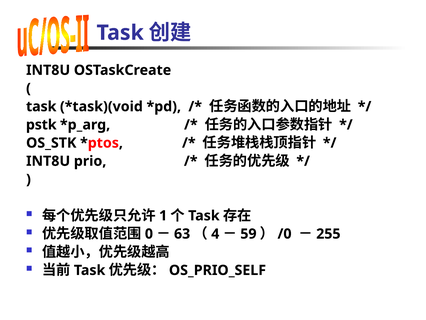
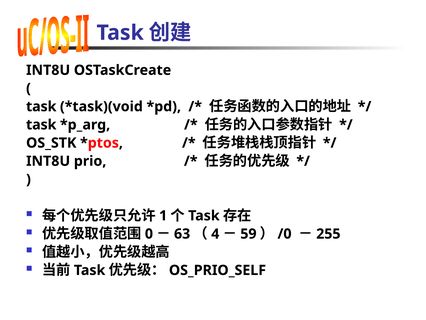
pstk: pstk -> task (41, 125)
